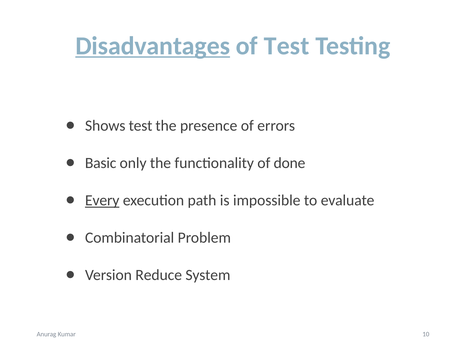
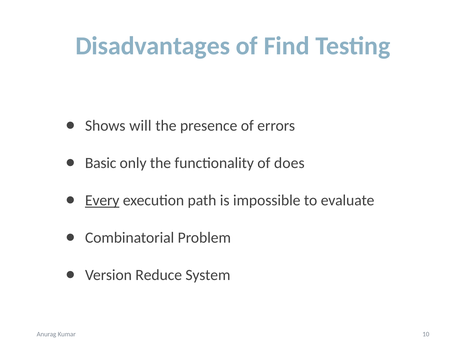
Disadvantages underline: present -> none (153, 46)
of Test: Test -> Find (287, 46)
Shows test: test -> will (140, 126)
done: done -> does (289, 163)
